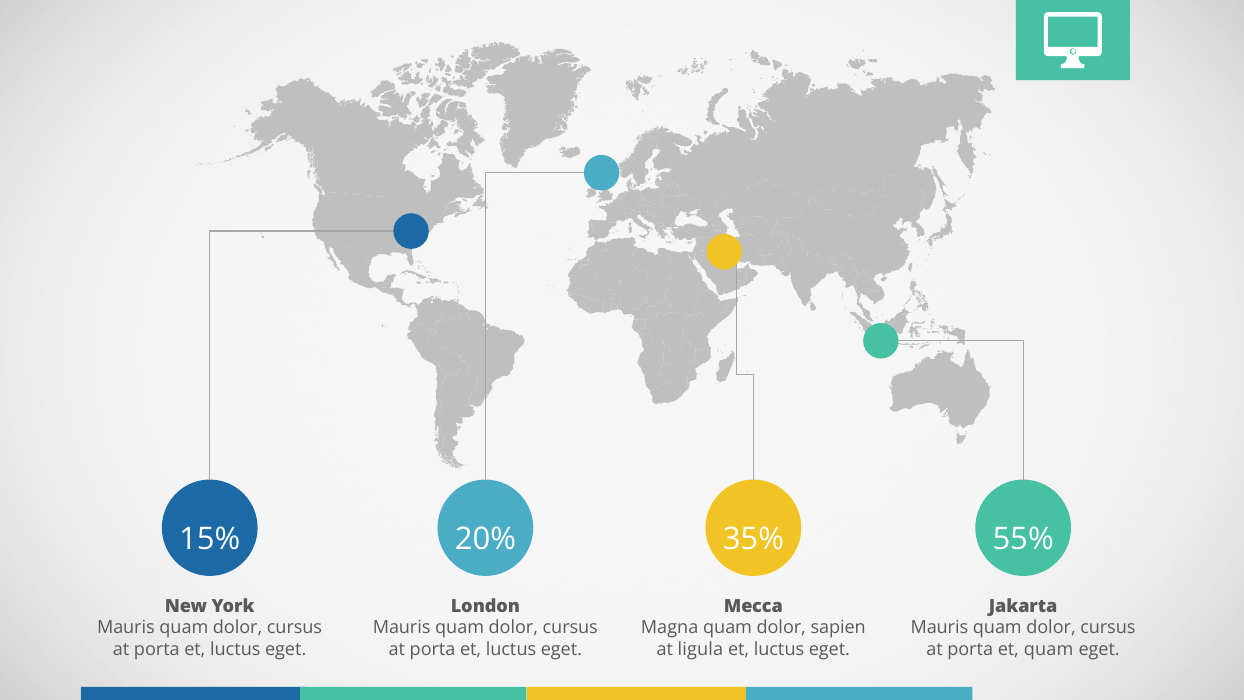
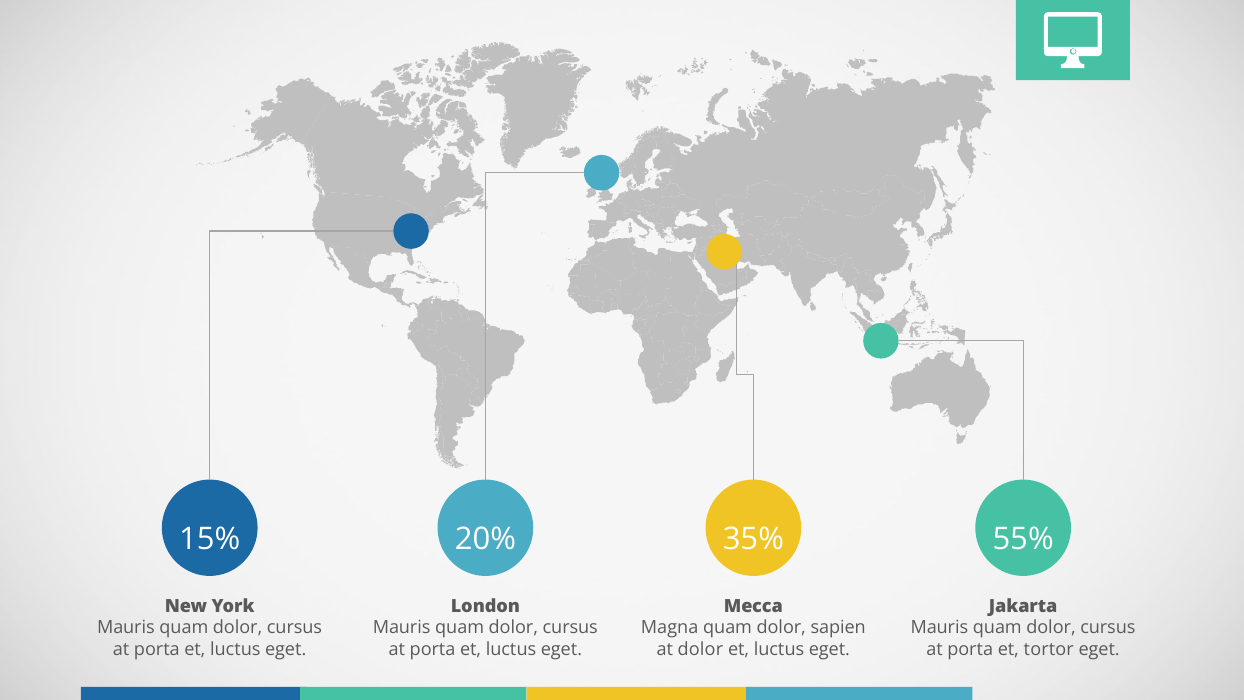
at ligula: ligula -> dolor (700, 649)
et quam: quam -> tortor (1049, 649)
